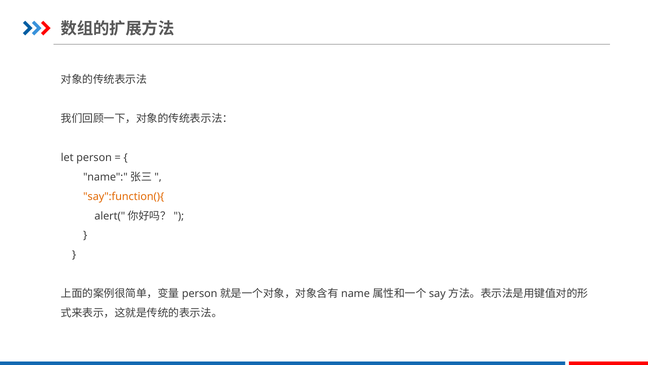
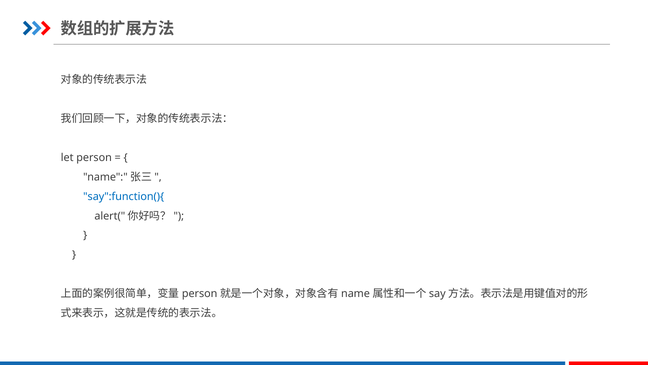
say":function(){ colour: orange -> blue (124, 196)
